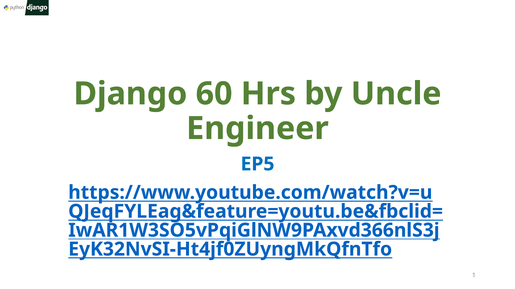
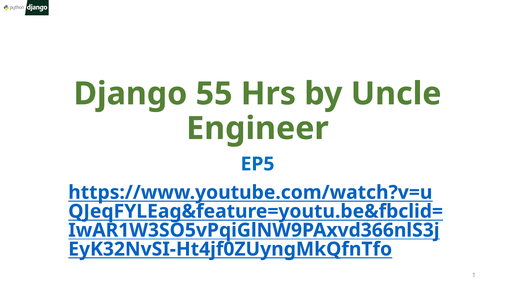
60: 60 -> 55 (214, 94)
